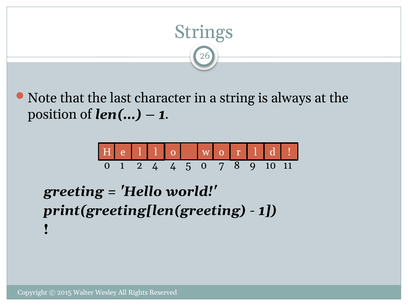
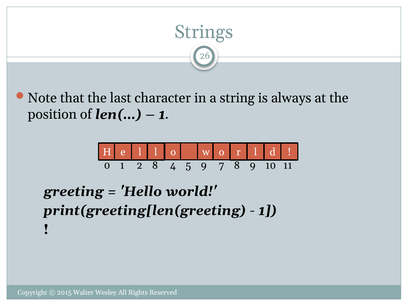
2 4: 4 -> 8 (155, 166)
5 0: 0 -> 9 (204, 166)
